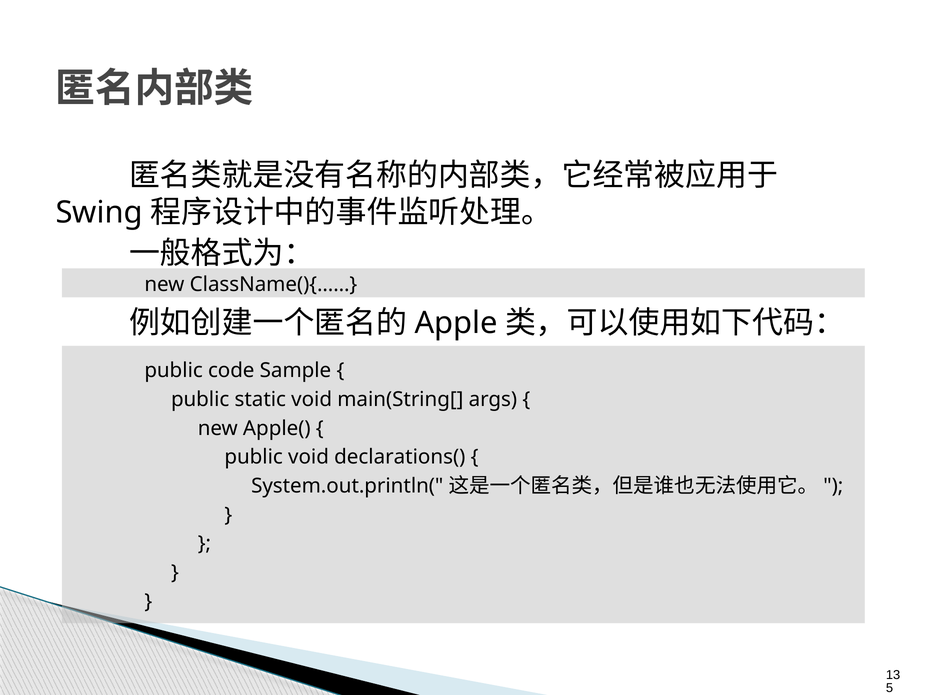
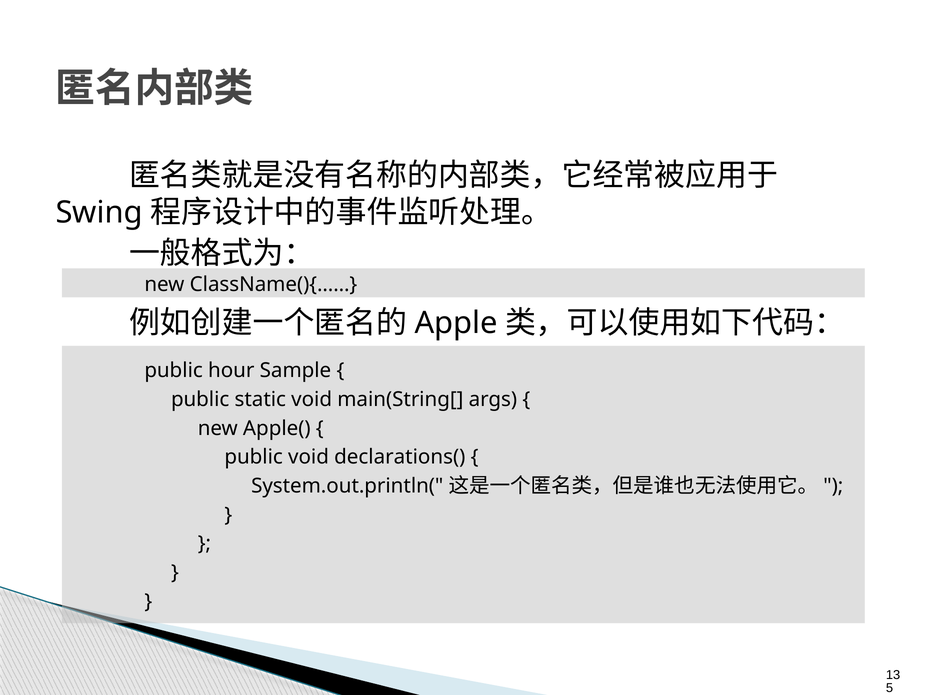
code: code -> hour (231, 371)
